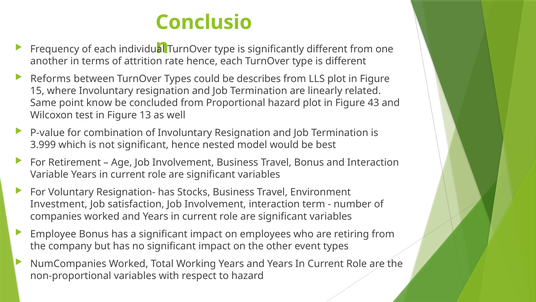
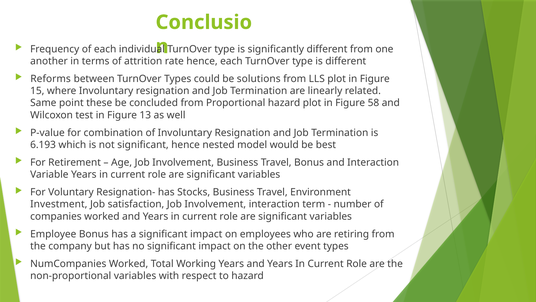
describes: describes -> solutions (259, 79)
know: know -> these (99, 103)
43: 43 -> 58 (373, 103)
3.999: 3.999 -> 6.193 (43, 145)
